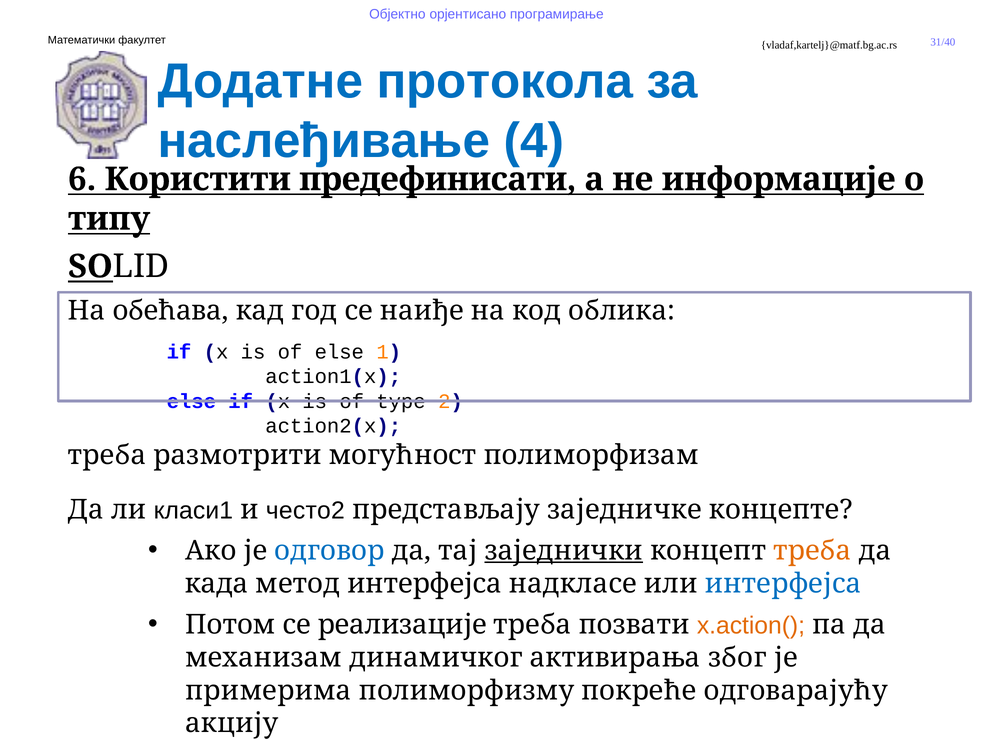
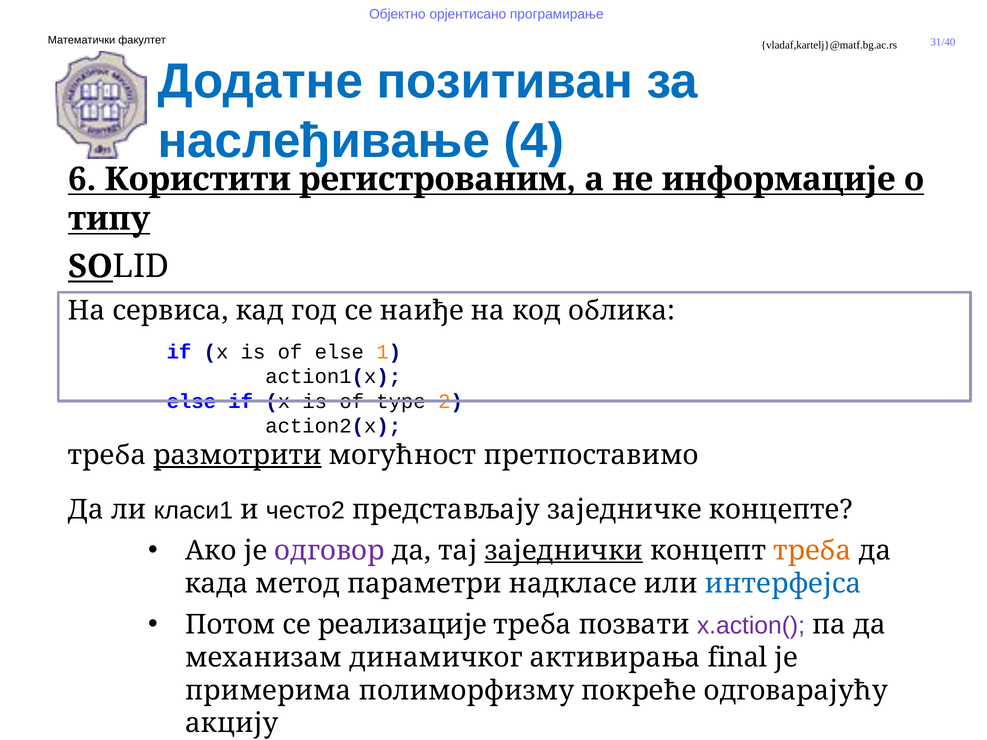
протокола: протокола -> позитиван (505, 82)
предефинисати: предефинисати -> регистрованим (438, 179)
обећава: обећава -> сервиса (170, 311)
размотрити underline: none -> present (238, 455)
полиморфизам: полиморфизам -> претпоставимо (591, 455)
одговор colour: blue -> purple (330, 551)
метод интерфејса: интерфејса -> параметри (424, 584)
x.action( colour: orange -> purple (751, 626)
због: због -> final (738, 658)
